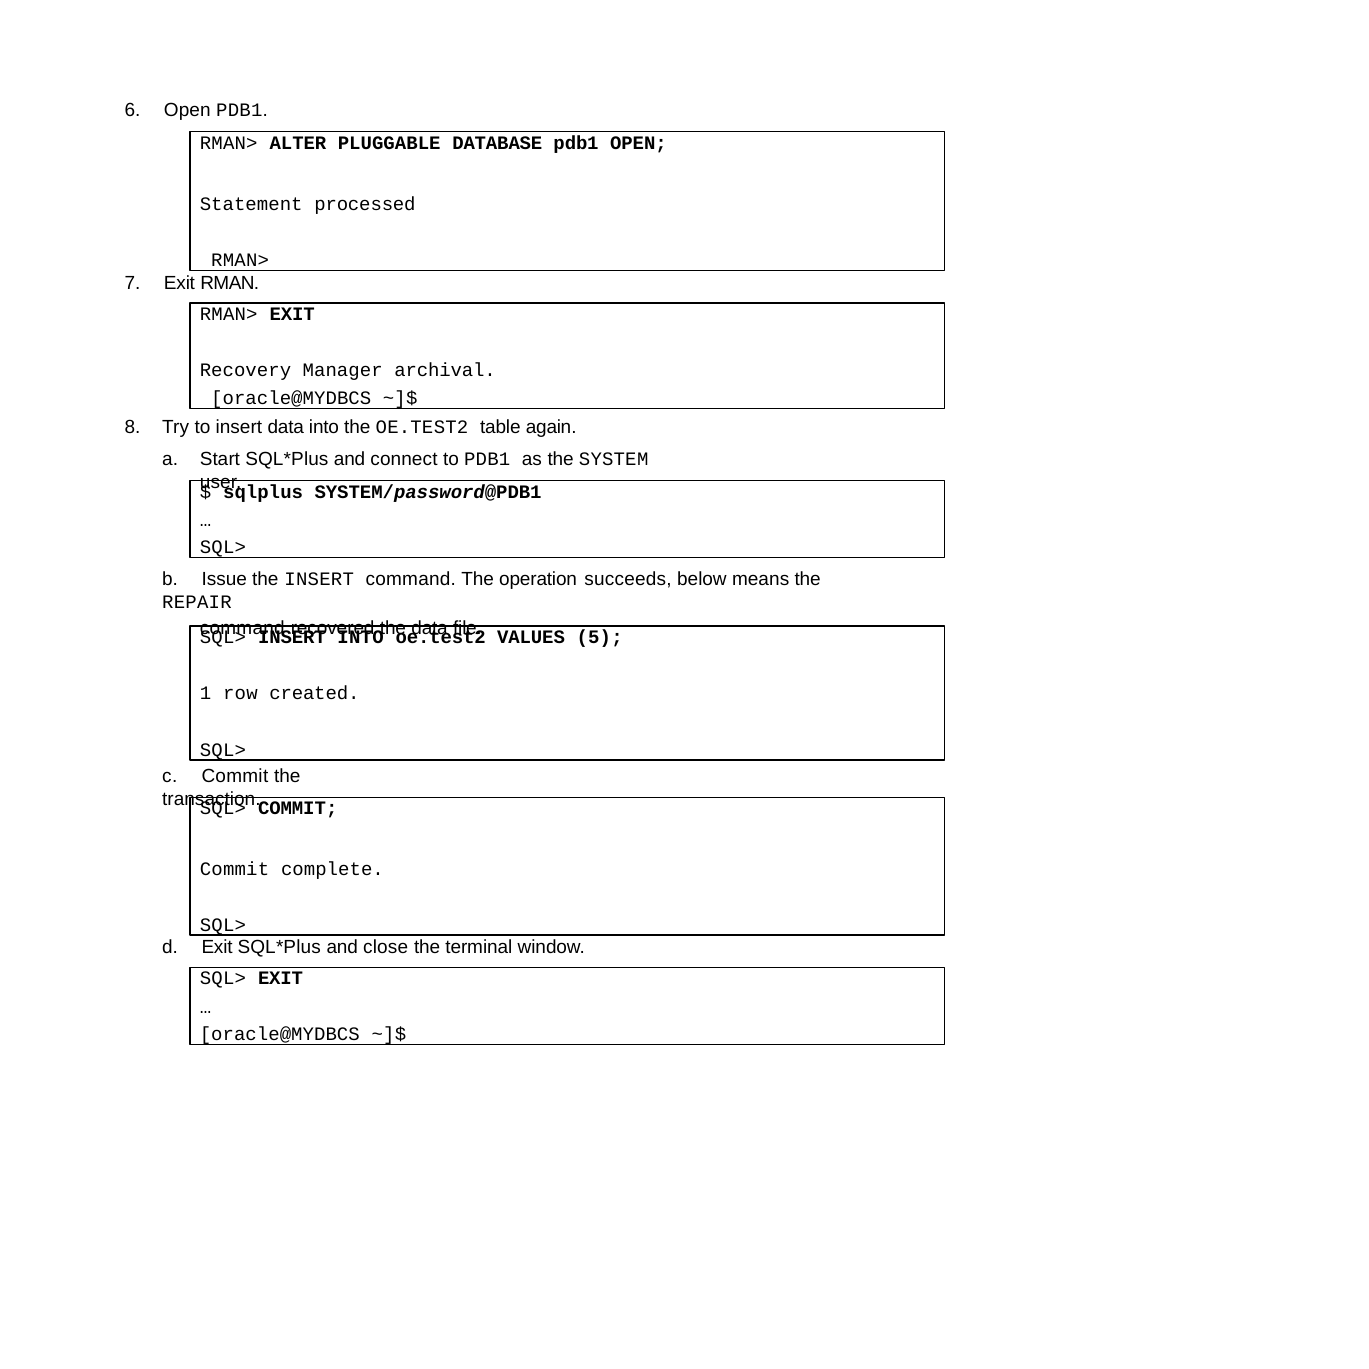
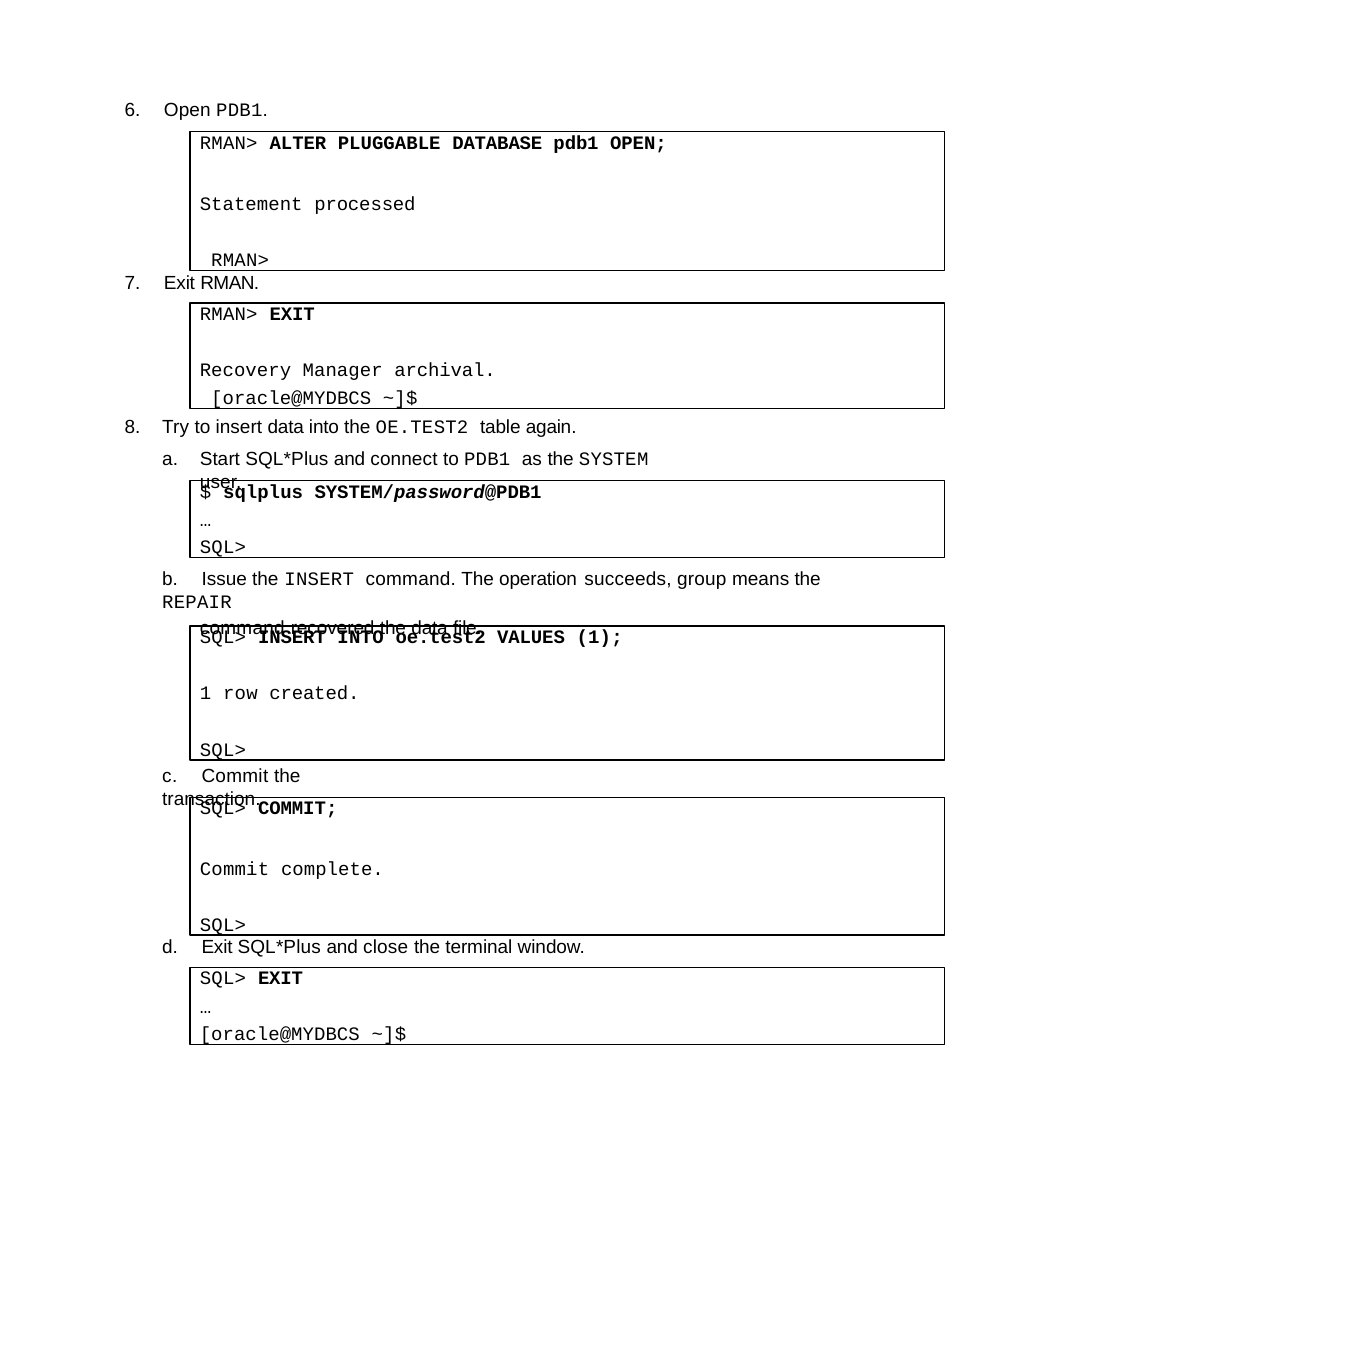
below: below -> group (702, 579)
VALUES 5: 5 -> 1 (600, 637)
